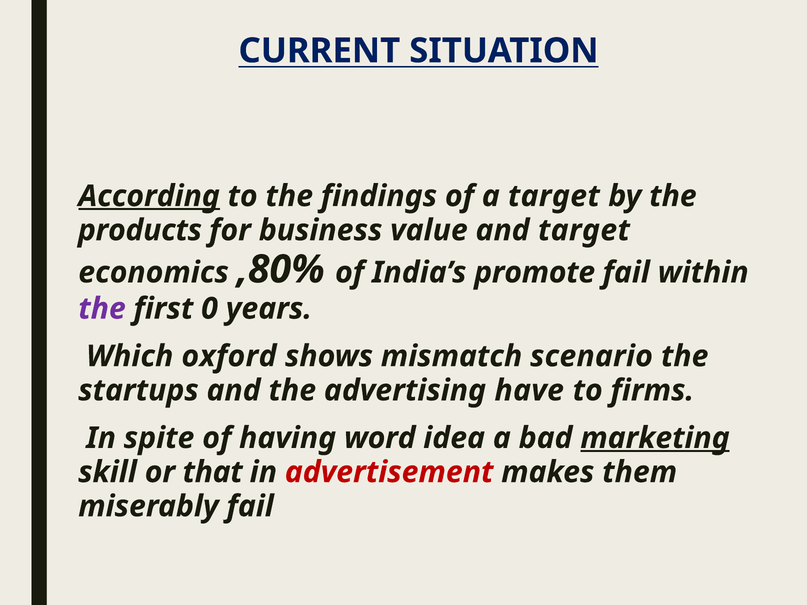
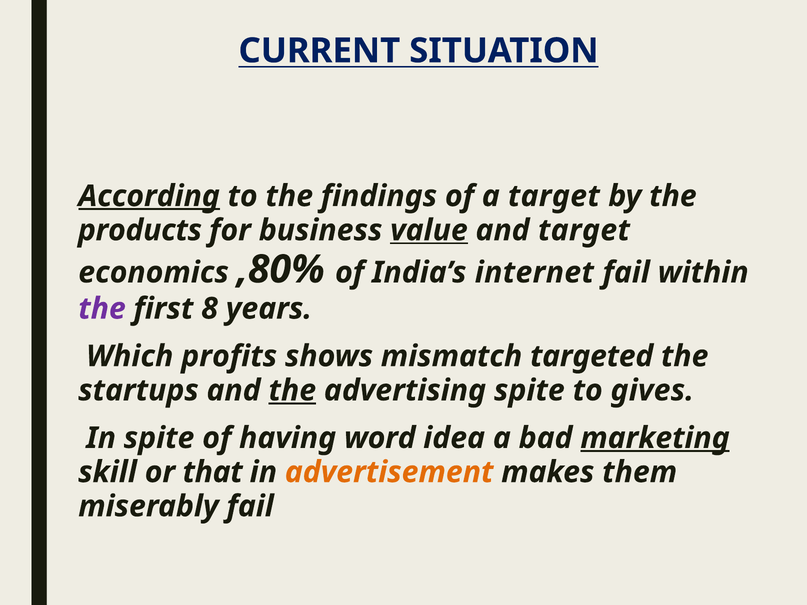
value underline: none -> present (429, 230)
promote: promote -> internet (534, 273)
0: 0 -> 8 (210, 309)
oxford: oxford -> profits (229, 356)
scenario: scenario -> targeted (592, 356)
the underline: none -> present (292, 391)
advertising have: have -> spite (529, 391)
firms: firms -> gives (652, 391)
advertisement colour: red -> orange (389, 472)
